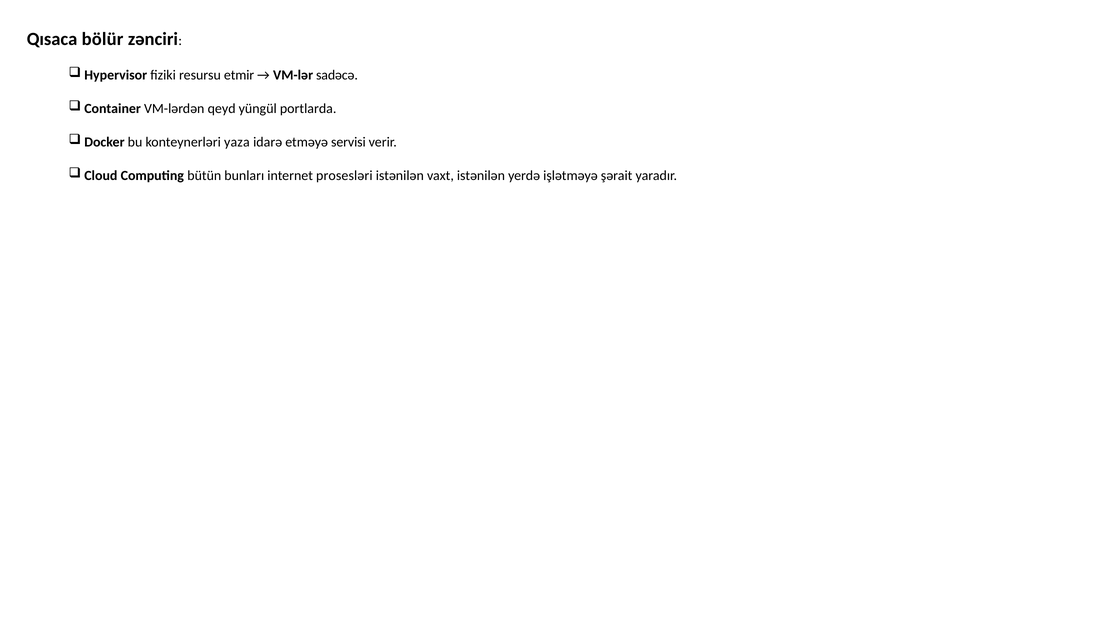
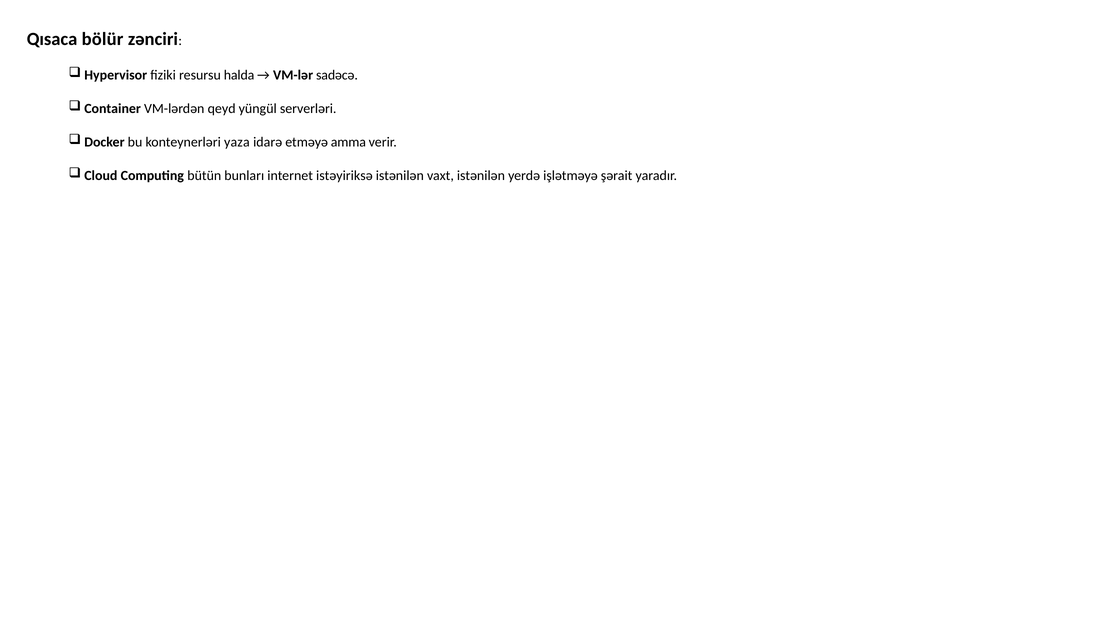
etmir: etmir -> halda (239, 75)
portlarda: portlarda -> serverləri (308, 108)
servisi: servisi -> amma (348, 142)
prosesləri: prosesləri -> istəyiriksə (344, 175)
